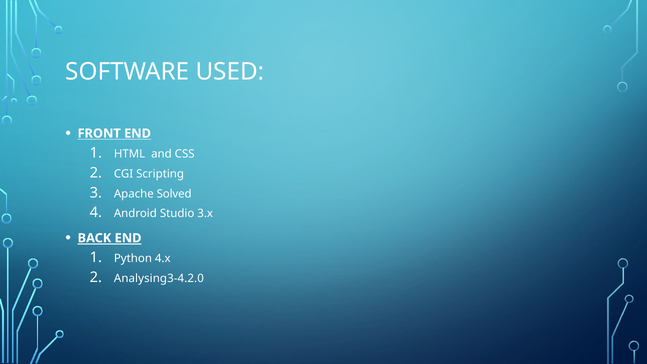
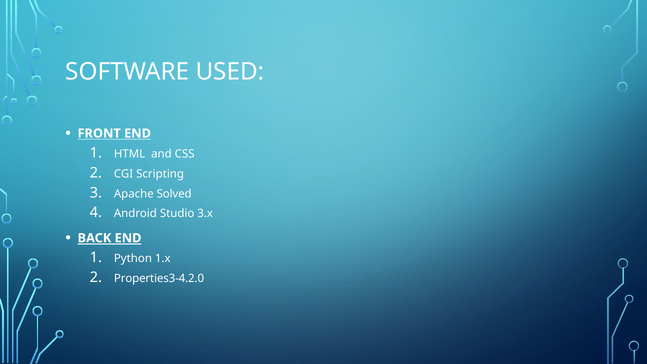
4.x: 4.x -> 1.x (163, 259)
Analysing3-4.2.0: Analysing3-4.2.0 -> Properties3-4.2.0 (159, 279)
